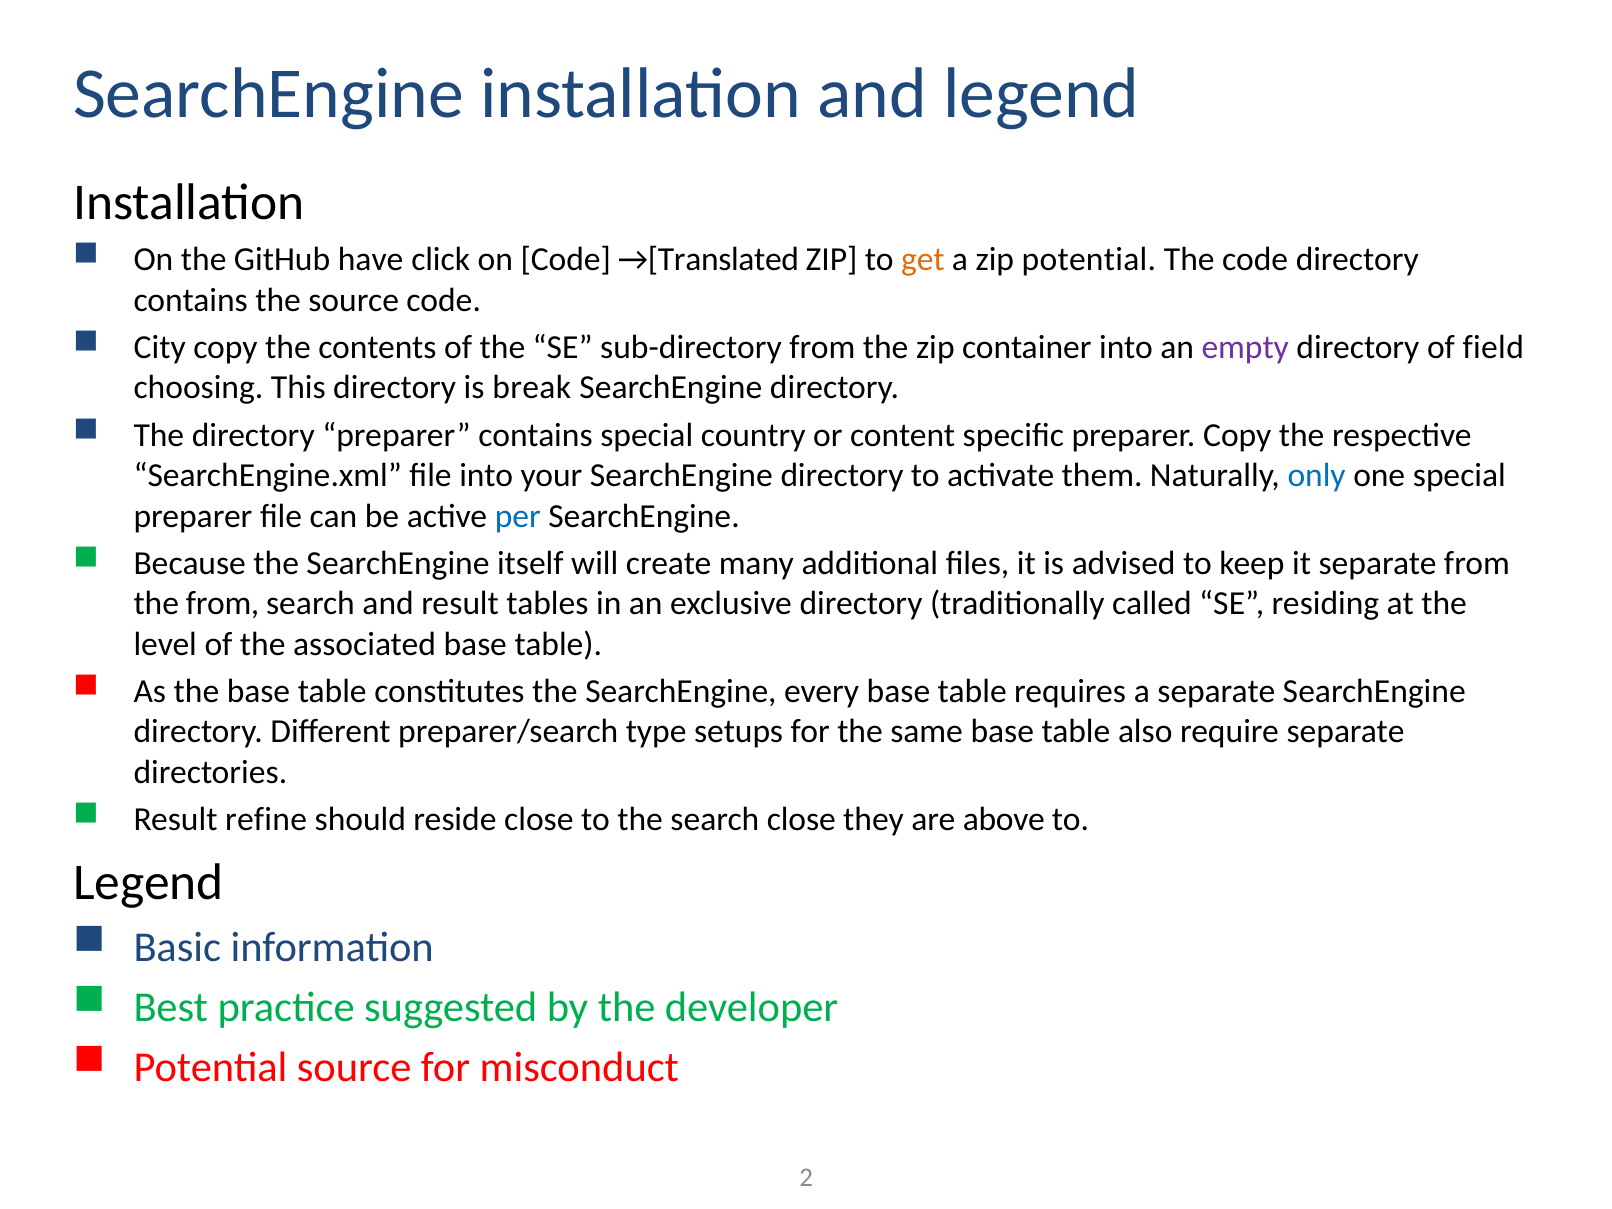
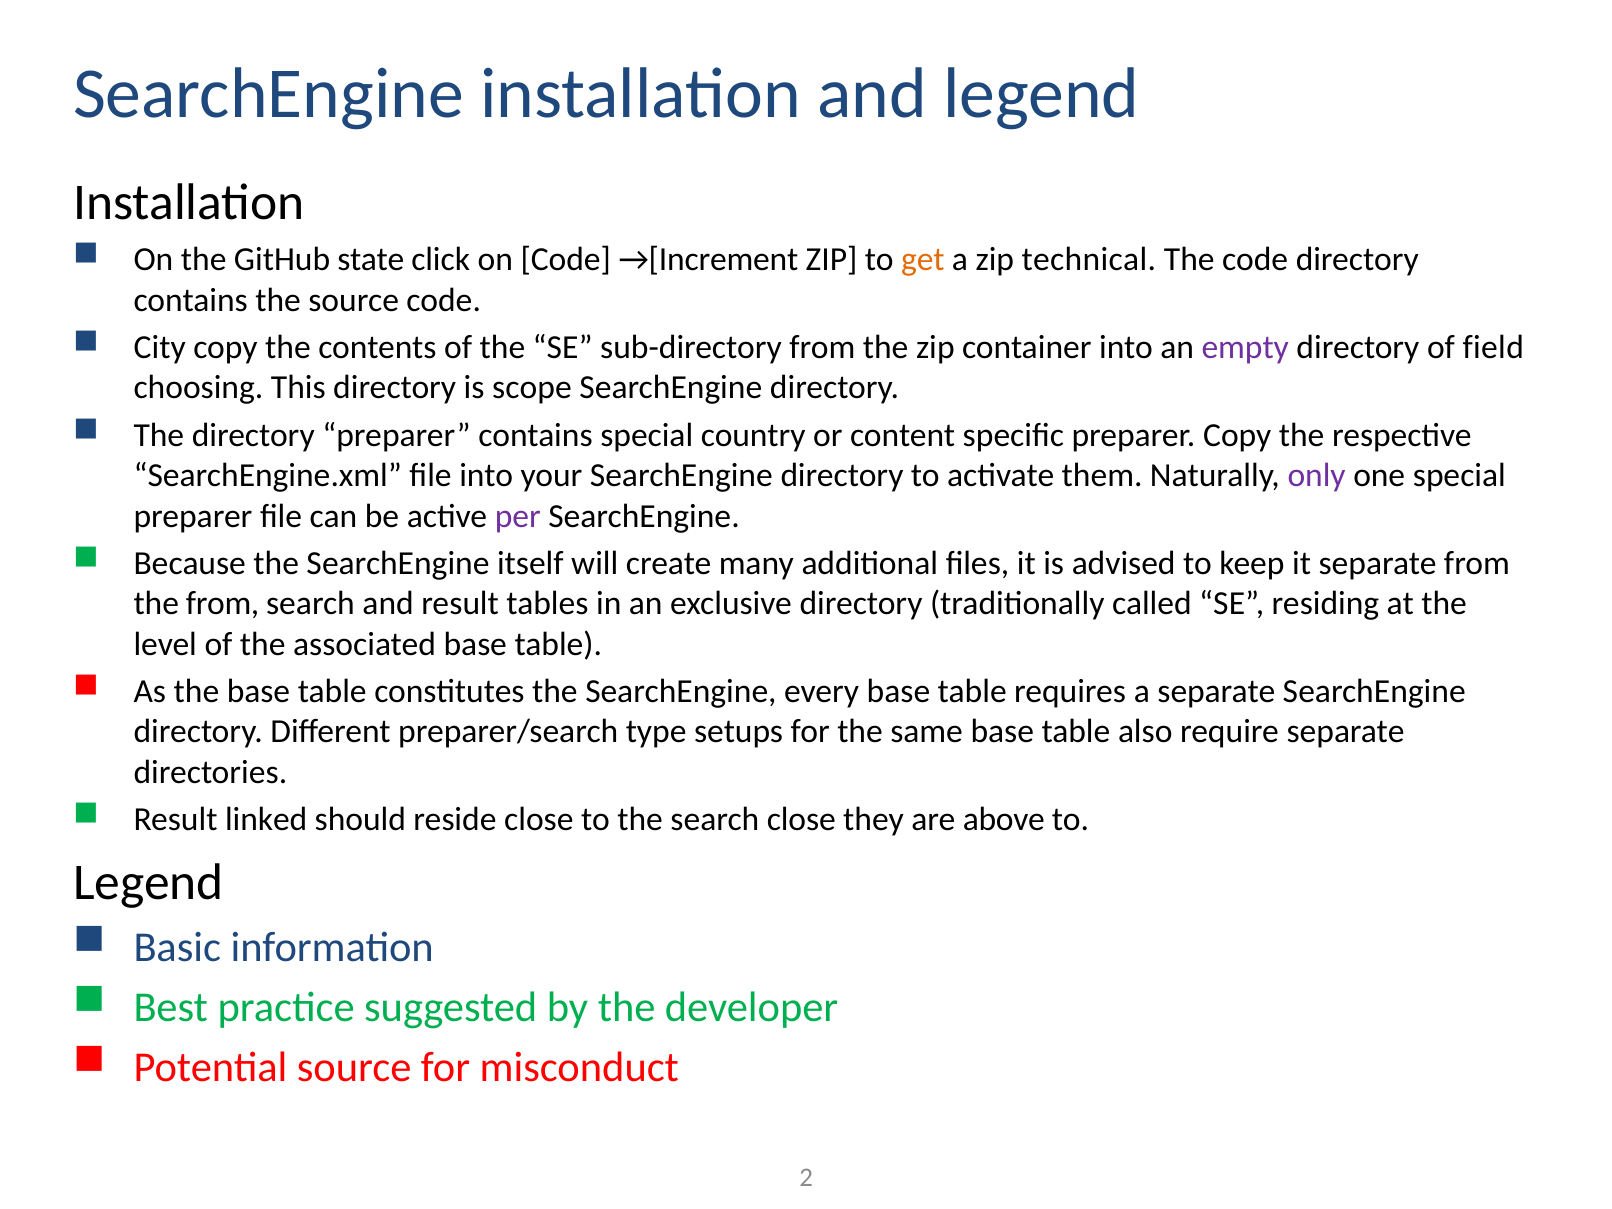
have: have -> state (371, 260)
→[Translated: →[Translated -> →[Increment (708, 260)
zip potential: potential -> technical (1089, 260)
break: break -> scope (532, 388)
only colour: blue -> purple (1317, 476)
per colour: blue -> purple (518, 516)
refine: refine -> linked (266, 820)
